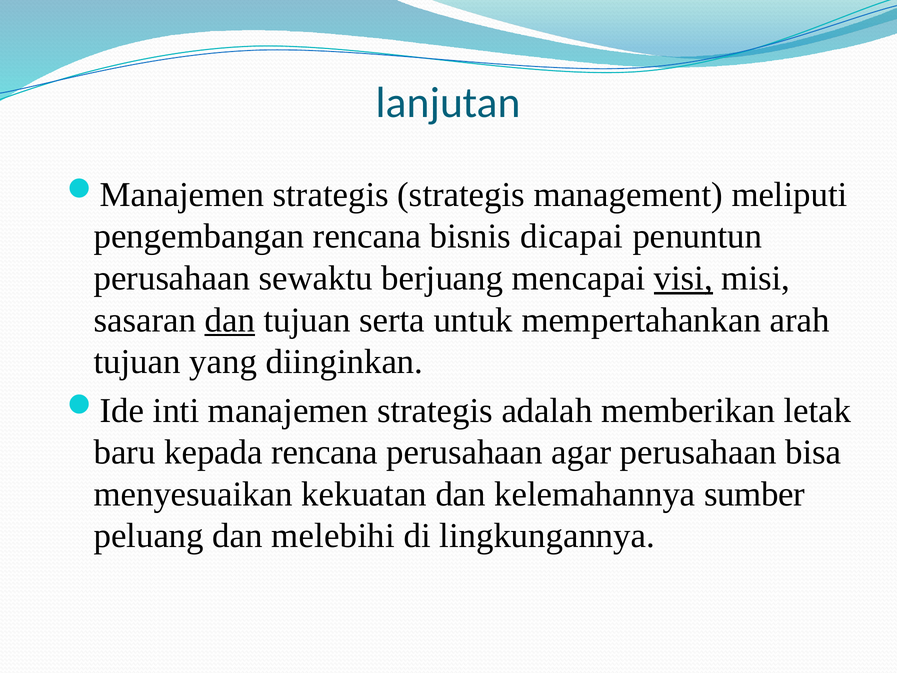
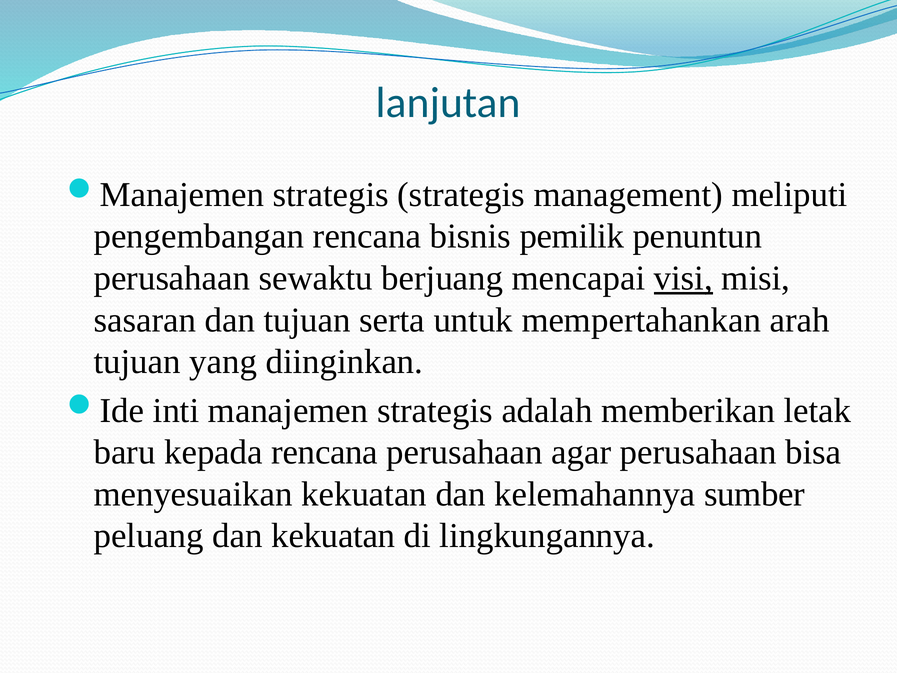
dicapai: dicapai -> pemilik (572, 236)
dan underline: present -> none (230, 320)
dan melebihi: melebihi -> kekuatan (333, 536)
